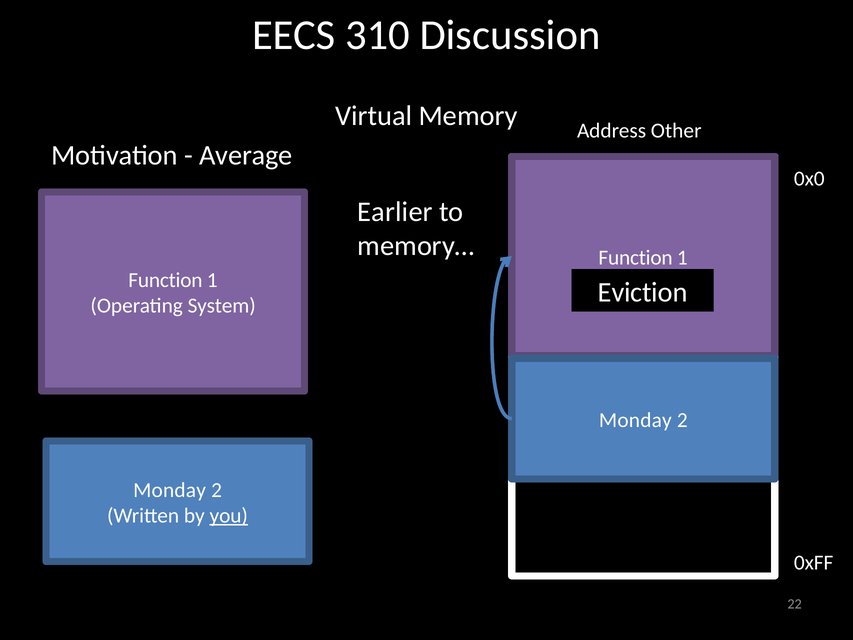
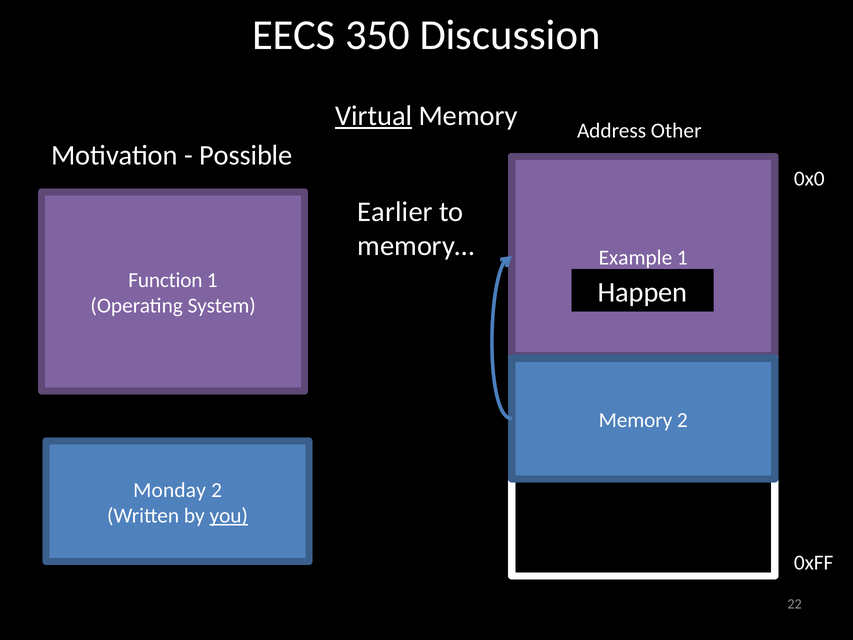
310: 310 -> 350 (378, 35)
Virtual underline: none -> present (374, 116)
Average: Average -> Possible (246, 156)
Function: Function -> Example (635, 257)
Eviction: Eviction -> Happen (643, 292)
Monday: Monday -> Memory (636, 420)
